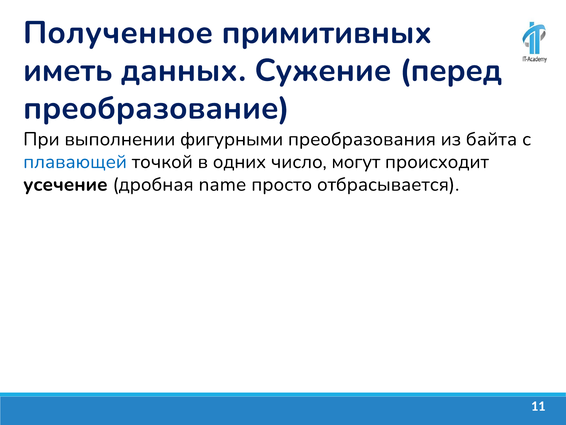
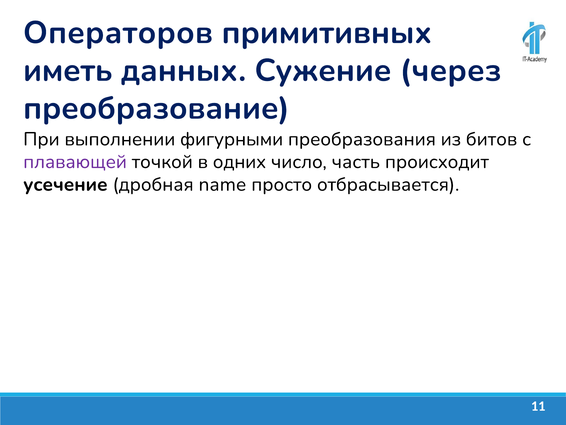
Полученное: Полученное -> Операторов (118, 33)
перед: перед -> через (451, 70)
байта: байта -> битов (492, 139)
плавающей colour: blue -> purple (75, 162)
могут: могут -> часть (356, 162)
